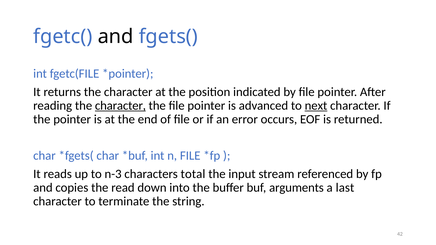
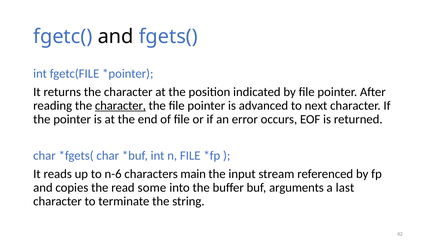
next underline: present -> none (316, 106)
n-3: n-3 -> n-6 (113, 174)
total: total -> main (193, 174)
down: down -> some (152, 188)
